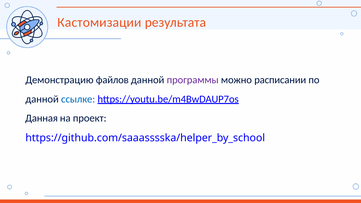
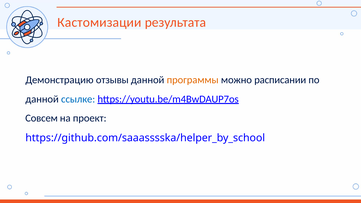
файлов: файлов -> отзывы (112, 80)
программы colour: purple -> orange (193, 80)
Данная: Данная -> Совсем (42, 118)
